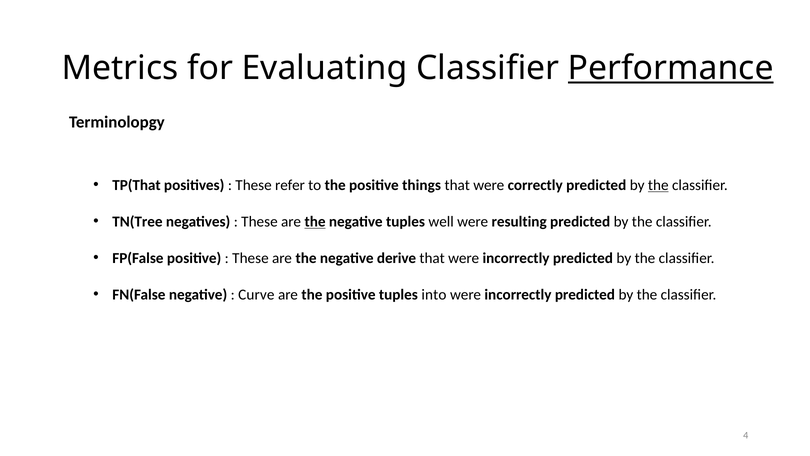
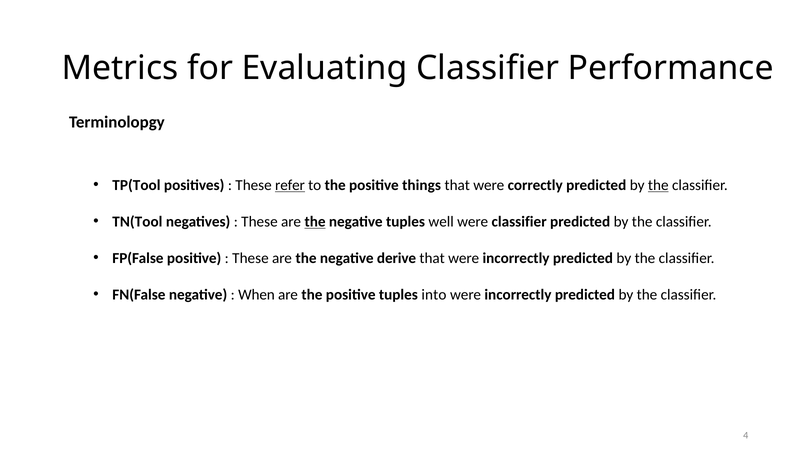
Performance underline: present -> none (671, 68)
TP(That: TP(That -> TP(Tool (136, 185)
refer underline: none -> present (290, 185)
TN(Tree: TN(Tree -> TN(Tool (137, 222)
were resulting: resulting -> classifier (519, 222)
Curve: Curve -> When (256, 294)
